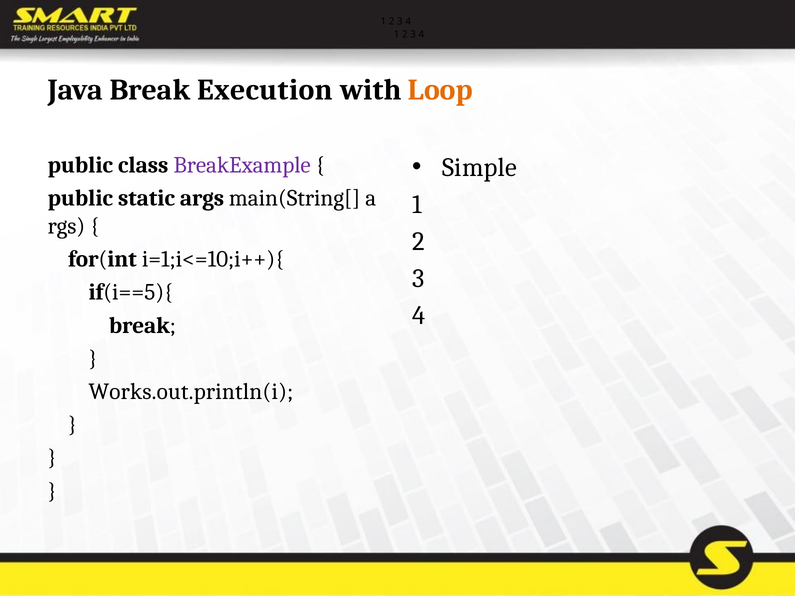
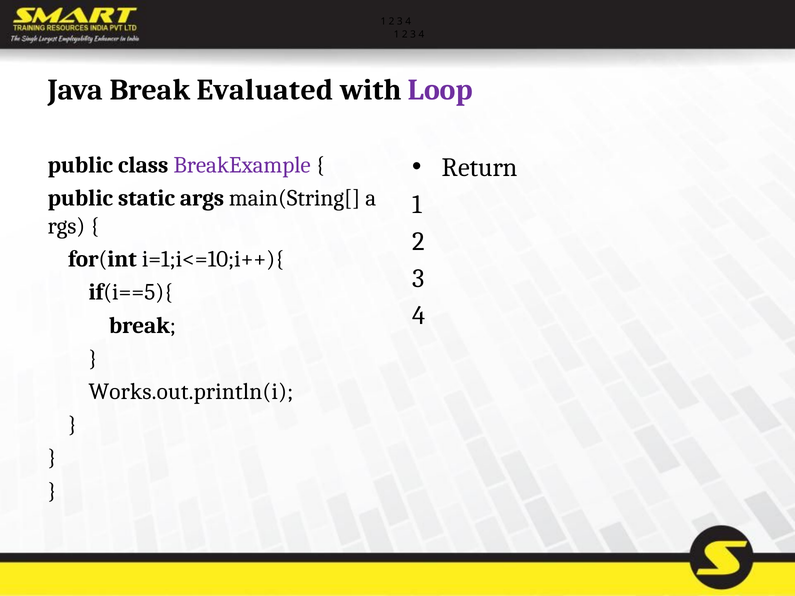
Execution: Execution -> Evaluated (265, 90)
Loop colour: orange -> purple (440, 90)
Simple: Simple -> Return (480, 167)
